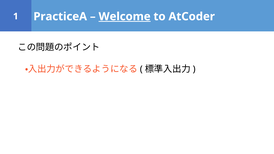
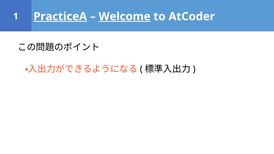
PracticeA underline: none -> present (60, 17)
